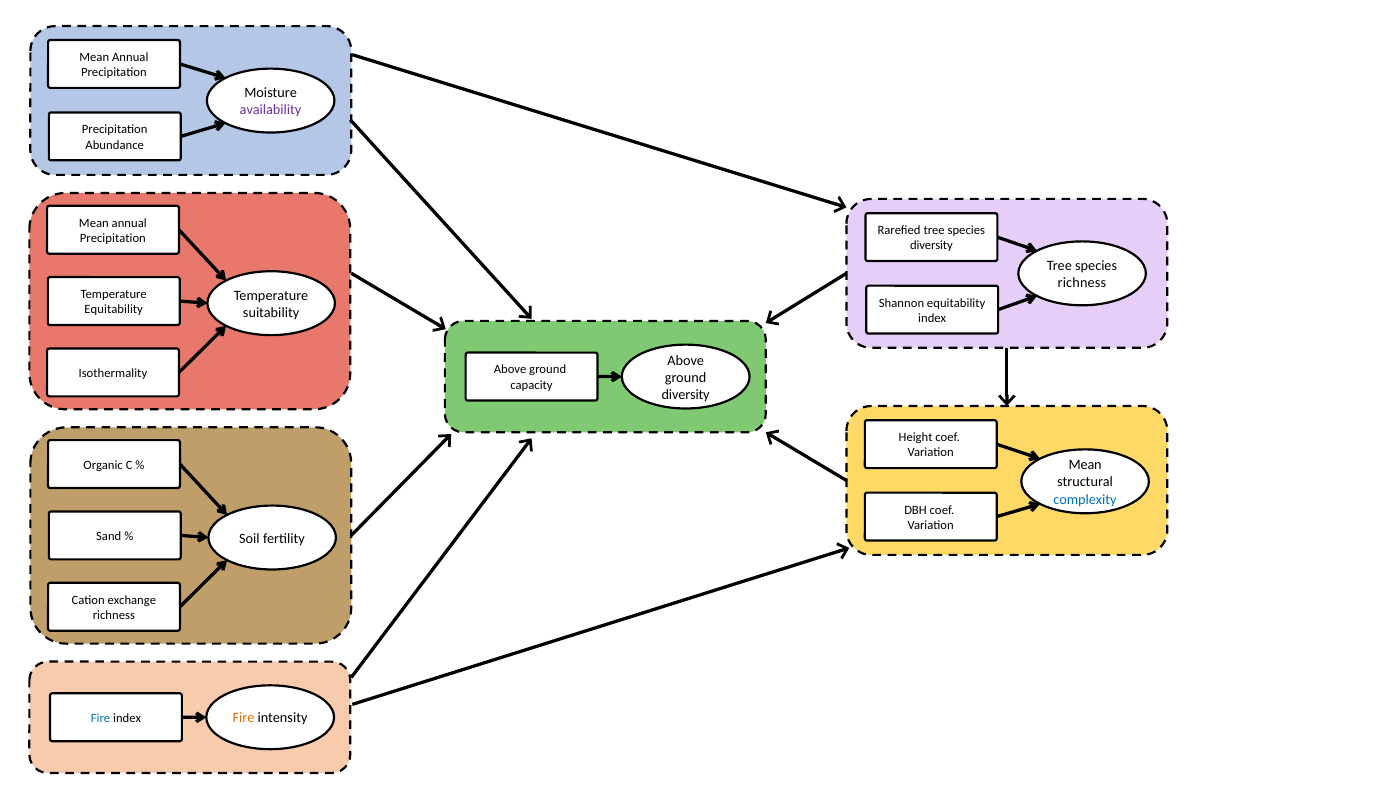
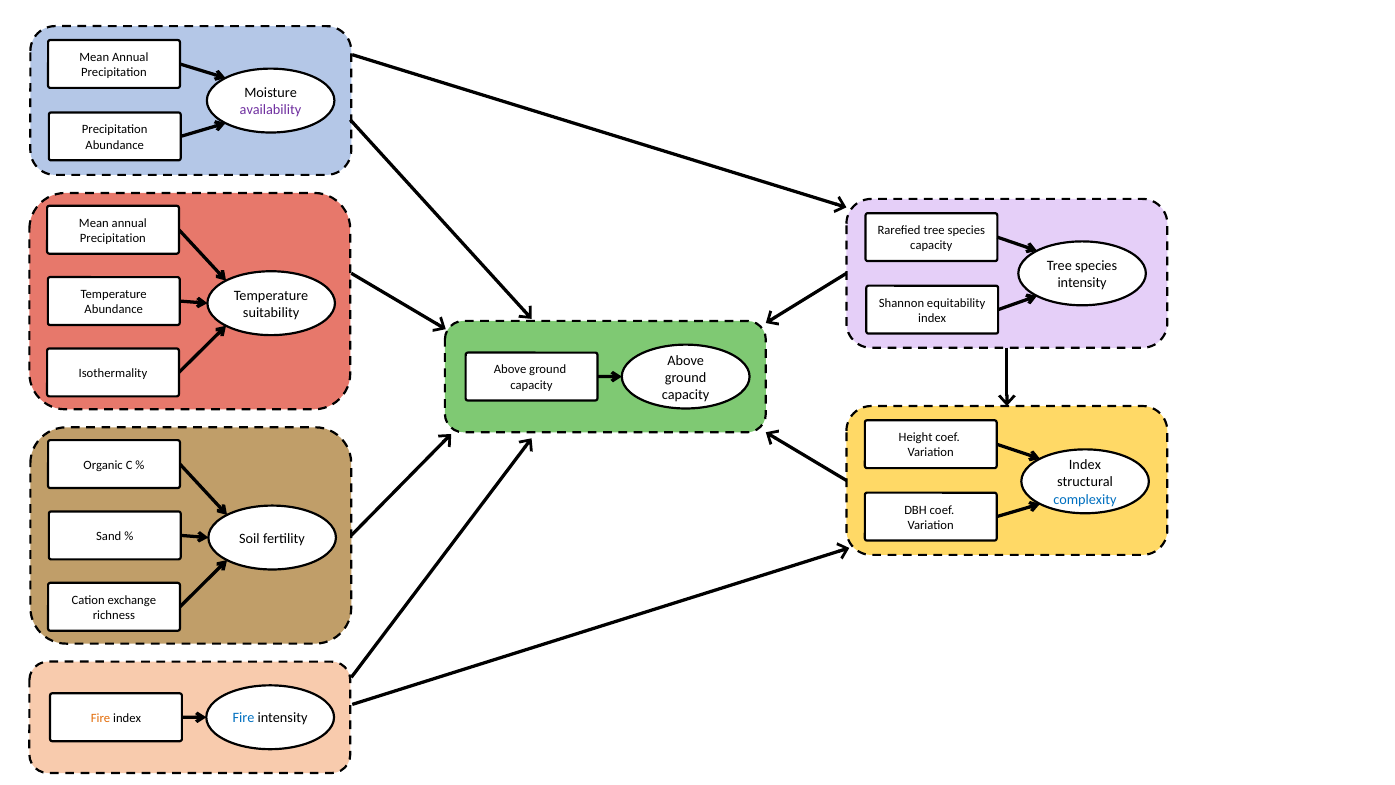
diversity: diversity -> capacity (931, 245)
richness: richness -> intensity (1082, 283)
Equitability: Equitability -> Abundance (114, 309)
diversity: diversity -> capacity (686, 394)
Mean: Mean -> Index (1085, 465)
Fire colour: orange -> blue (244, 718)
Fire colour: blue -> orange (101, 718)
